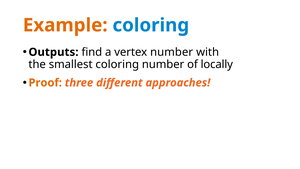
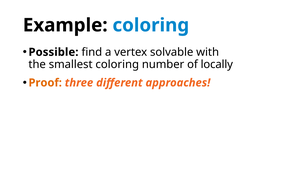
Example colour: orange -> black (65, 25)
Outputs: Outputs -> Possible (53, 52)
vertex number: number -> solvable (172, 52)
